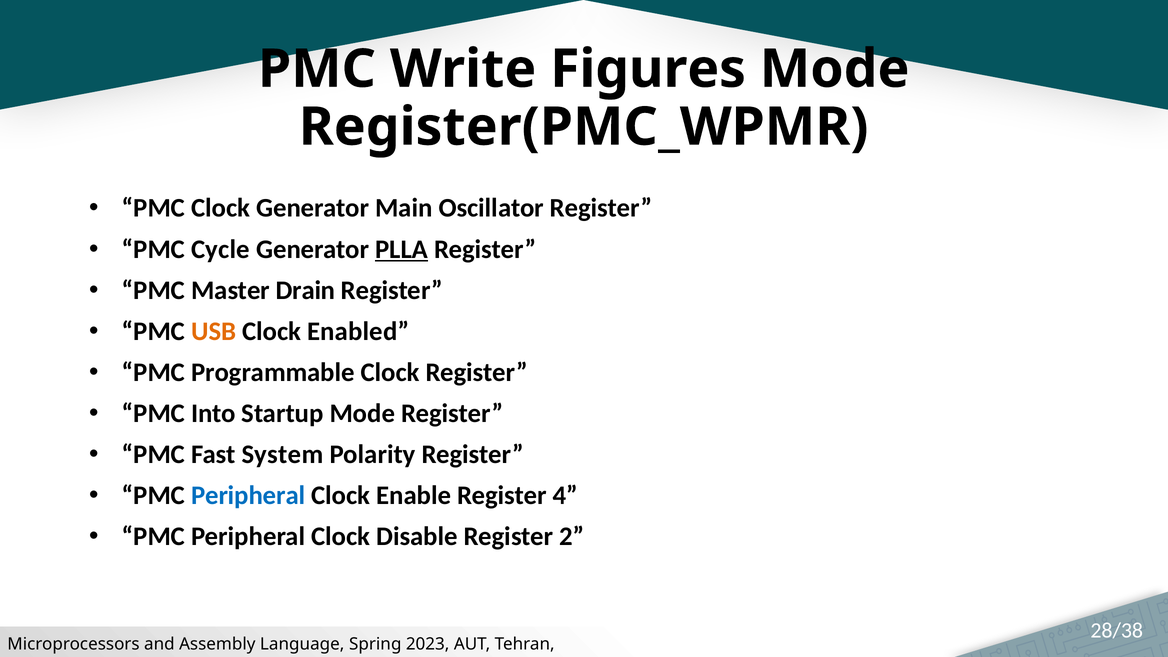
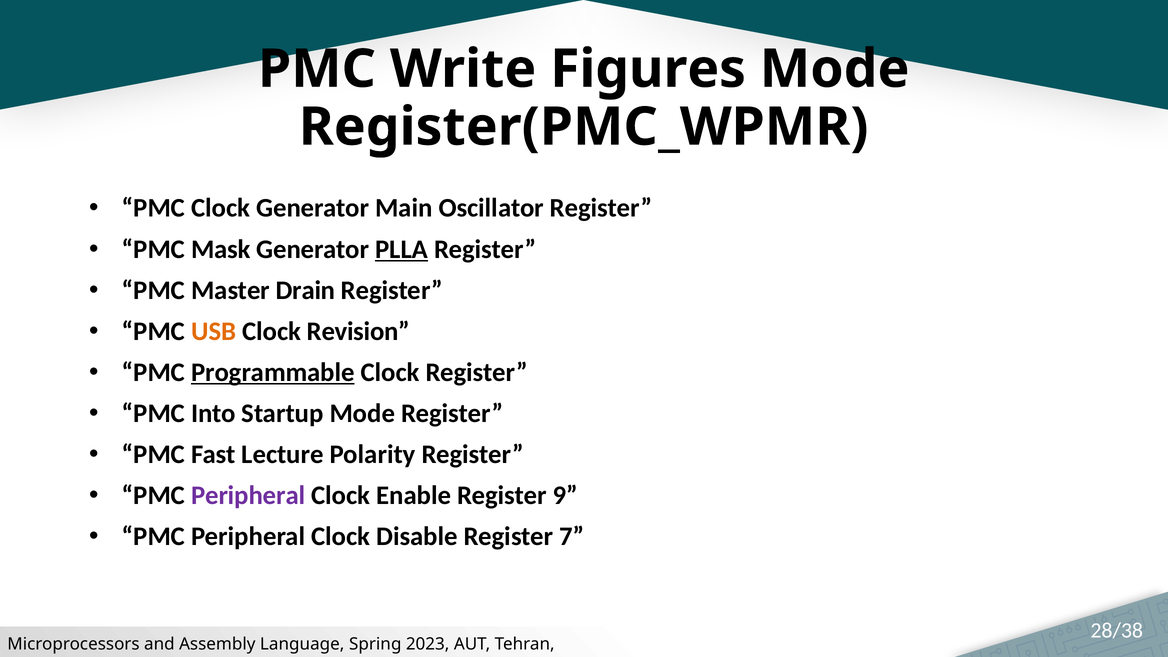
Cycle: Cycle -> Mask (221, 249)
Enabled: Enabled -> Revision (358, 331)
Programmable underline: none -> present (273, 372)
System: System -> Lecture (283, 454)
Peripheral colour: blue -> purple (248, 495)
4: 4 -> 9 (565, 495)
2: 2 -> 7 (572, 536)
